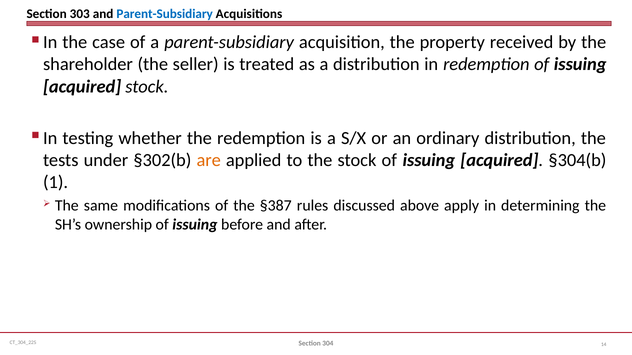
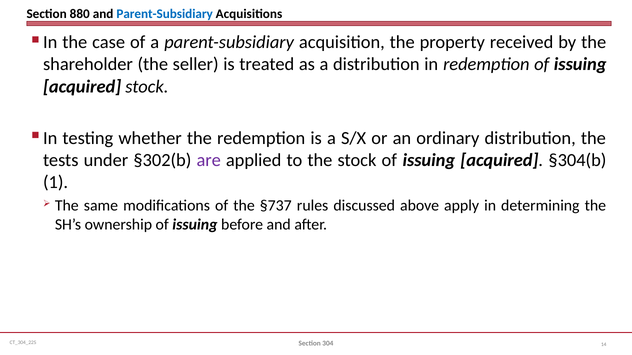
303: 303 -> 880 (80, 14)
are colour: orange -> purple (209, 160)
§387: §387 -> §737 (276, 206)
